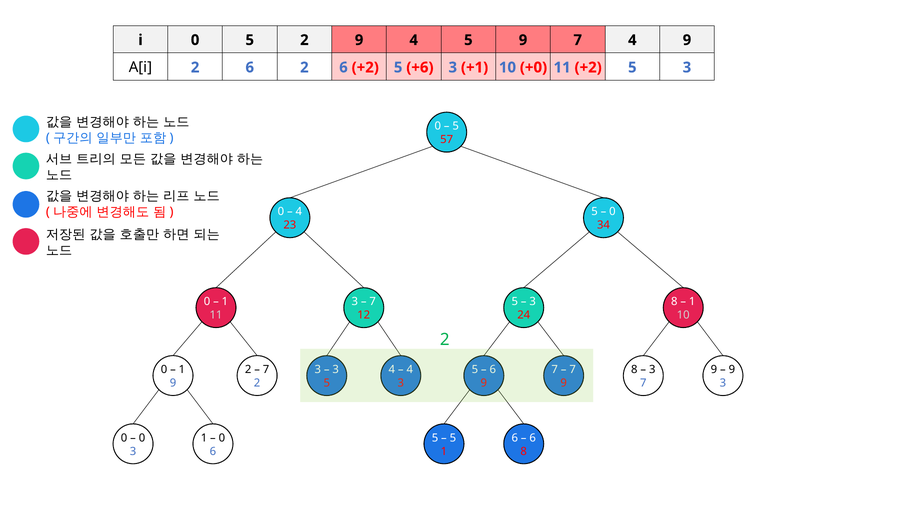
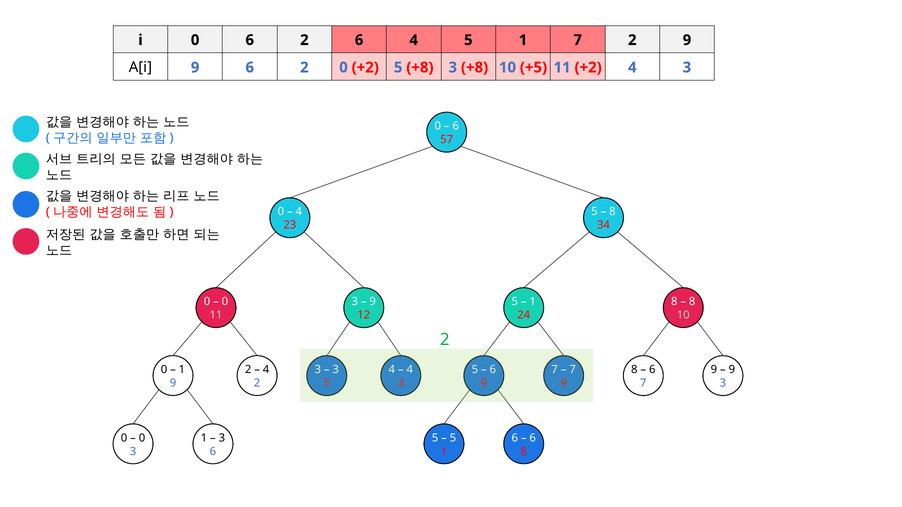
0 5: 5 -> 6 (250, 40)
2 9: 9 -> 6 (359, 40)
4 5 9: 9 -> 1 (523, 40)
7 4: 4 -> 2 (632, 40)
A[i 2: 2 -> 9 (195, 68)
6 2 6: 6 -> 0 (344, 68)
5 +6: +6 -> +8 (420, 68)
3 +1: +1 -> +8 (475, 68)
+0: +0 -> +5 (534, 68)
11 +2 5: 5 -> 4 (632, 68)
5: 5 -> 6 (456, 126)
0: 0 -> 8 (612, 212)
1: 1 -> 0 (225, 302)
7: 7 -> 9 (373, 302)
3: 3 -> 1 (533, 302)
1: 1 -> 8 (692, 302)
7: 7 -> 4 (266, 370)
3: 3 -> 6 (652, 370)
0: 0 -> 3 (222, 438)
